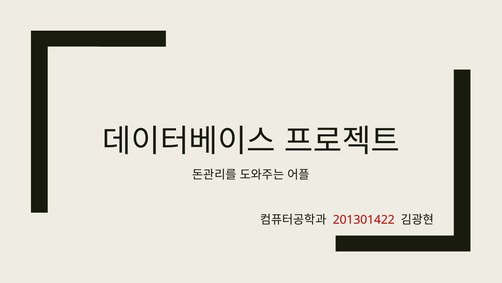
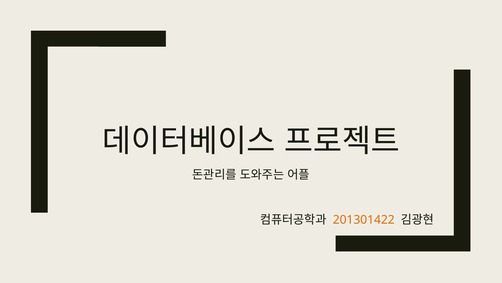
201301422 colour: red -> orange (364, 219)
